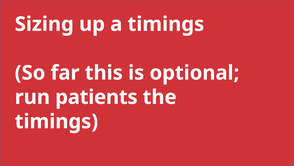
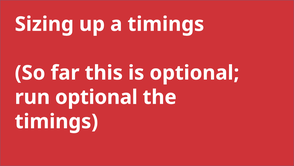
run patients: patients -> optional (96, 97)
